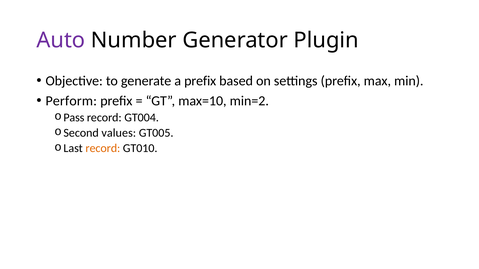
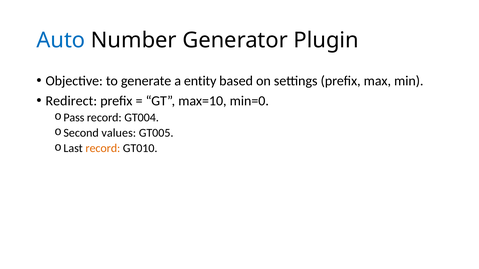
Auto colour: purple -> blue (61, 40)
a prefix: prefix -> entity (200, 81)
Perform: Perform -> Redirect (71, 101)
min=2: min=2 -> min=0 (249, 101)
